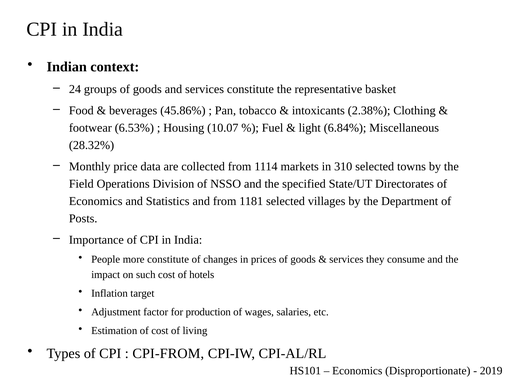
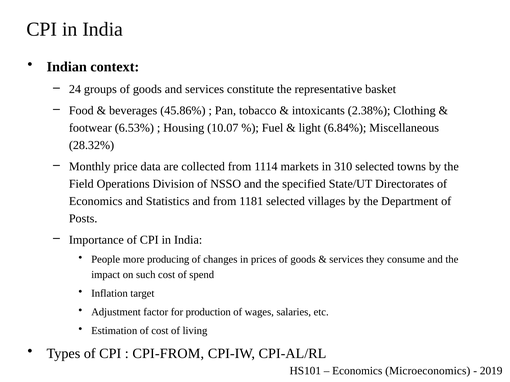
more constitute: constitute -> producing (168, 260)
hotels: hotels -> spend (202, 275)
Disproportionate: Disproportionate -> Microeconomics (428, 371)
